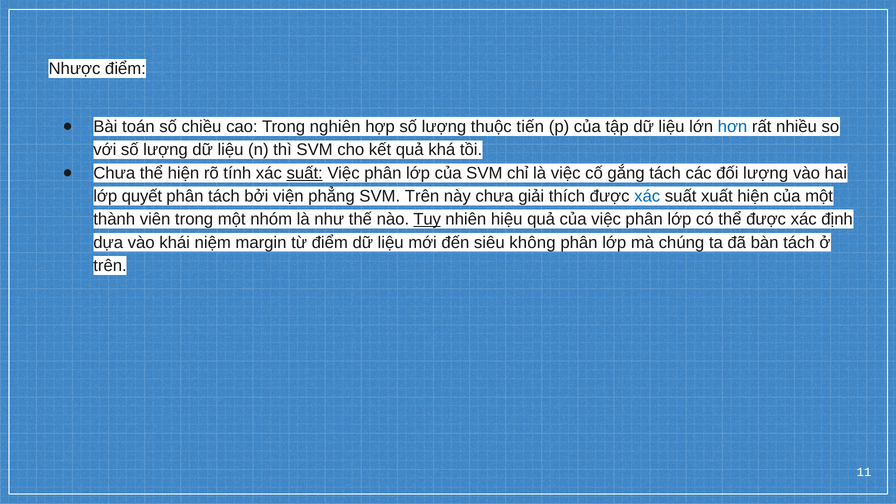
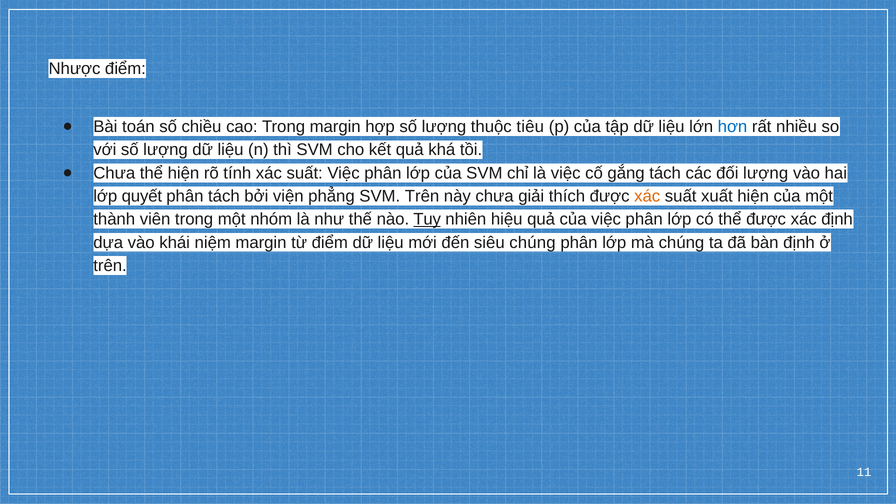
Trong nghiên: nghiên -> margin (335, 127)
tiến: tiến -> tiêu (530, 127)
suất underline: present -> none (305, 173)
xác colour: blue -> orange (647, 196)
siêu không: không -> chúng (532, 242)
bàn tách: tách -> định (799, 242)
